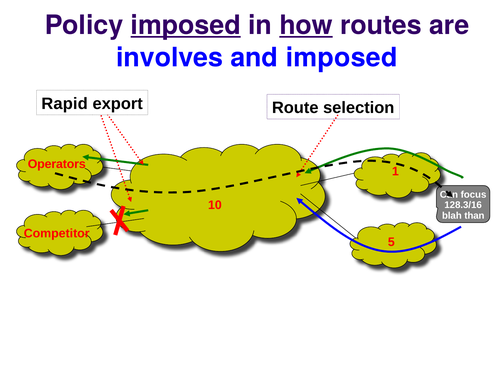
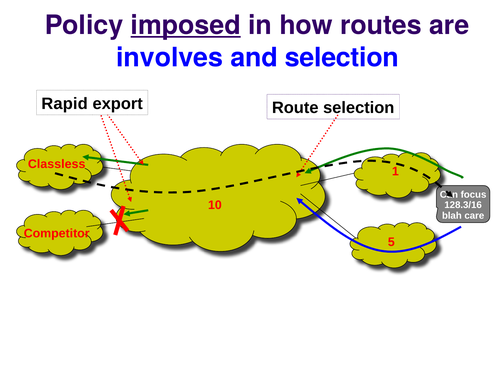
how underline: present -> none (306, 25)
and imposed: imposed -> selection (342, 57)
Operators: Operators -> Classless (57, 164)
than: than -> care (474, 215)
